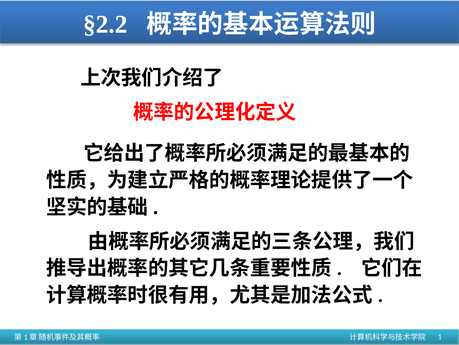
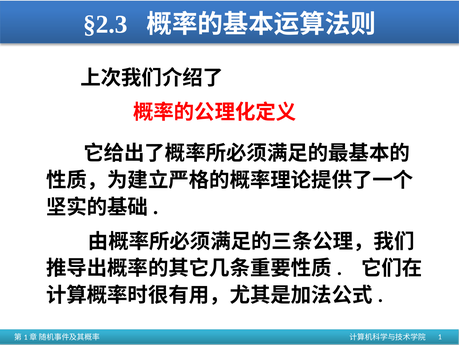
§2.2: §2.2 -> §2.3 (105, 24)
